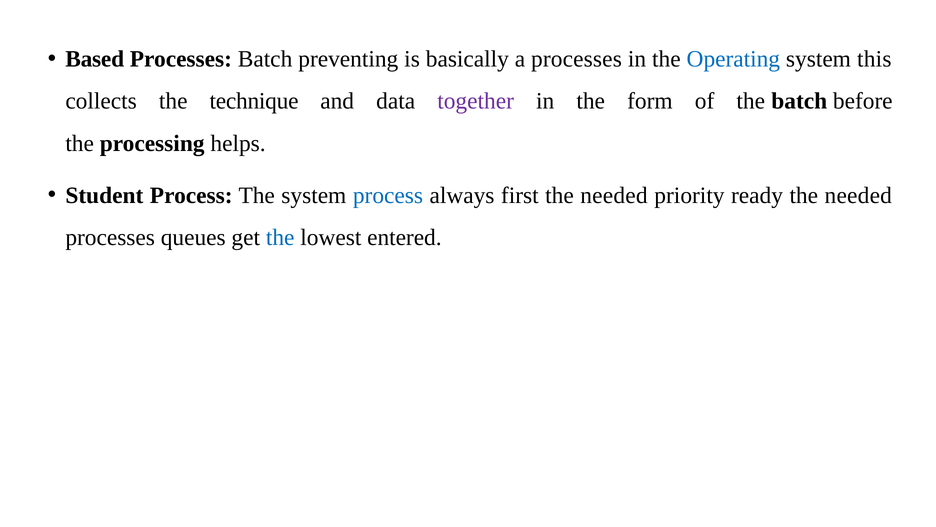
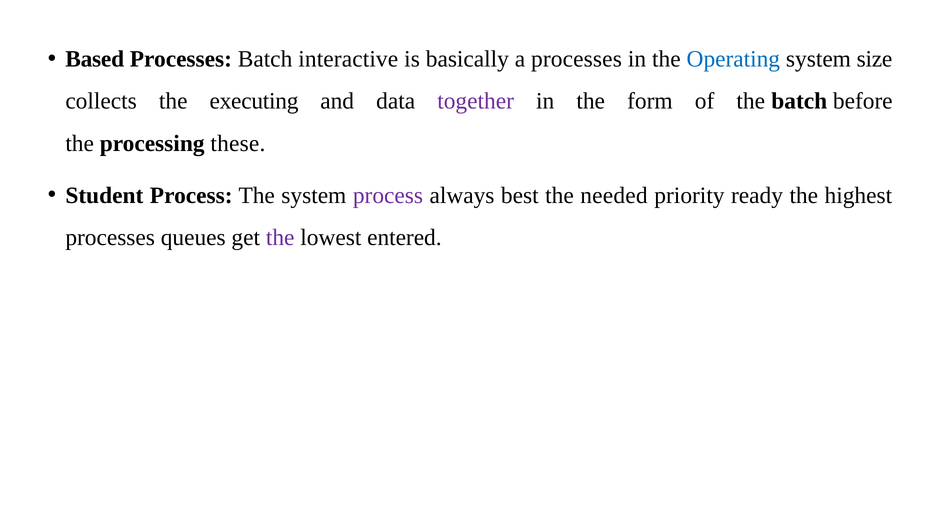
preventing: preventing -> interactive (348, 59)
this: this -> size (875, 59)
technique: technique -> executing (254, 101)
helps: helps -> these (238, 143)
process colour: blue -> purple (388, 195)
first: first -> best (520, 195)
needed: needed -> highest (858, 195)
the colour: blue -> purple (280, 237)
